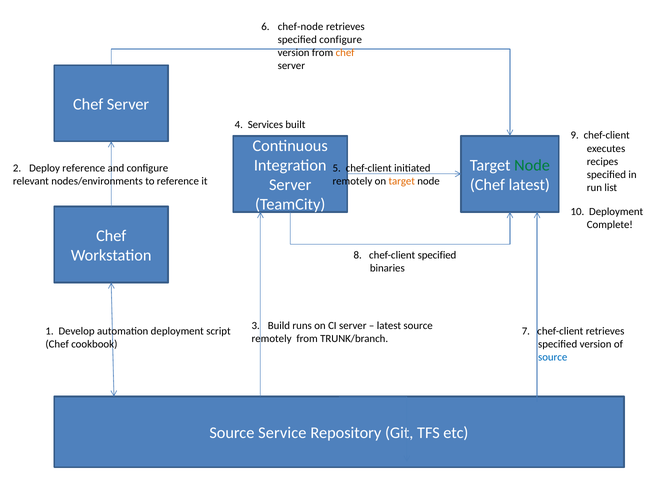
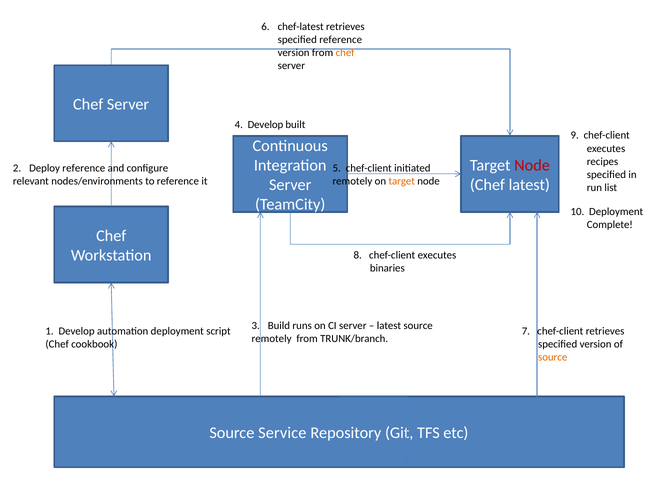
chef-node: chef-node -> chef-latest (301, 27)
specified configure: configure -> reference (341, 40)
4 Services: Services -> Develop (265, 124)
Node colour: green -> red (532, 165)
8 chef-client specified: specified -> executes (437, 255)
source colour: blue -> orange (553, 357)
